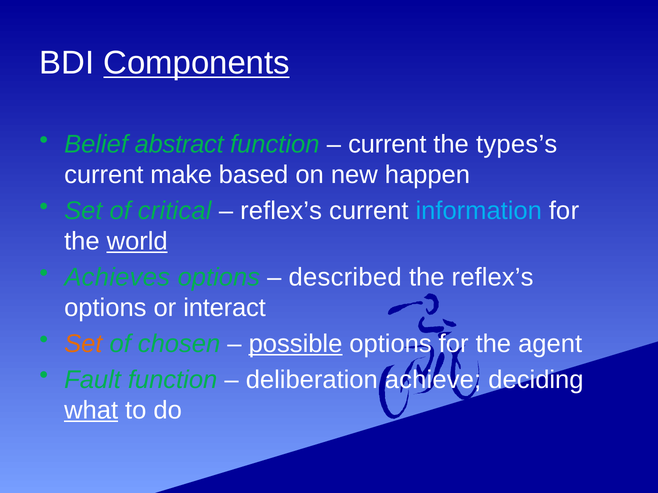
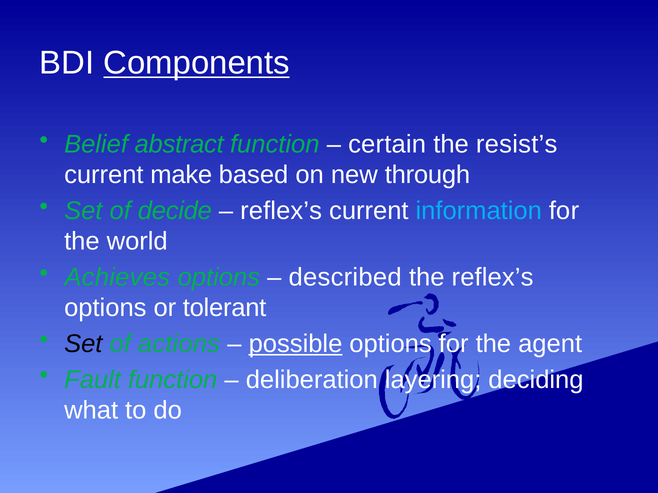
current: current -> certain (387, 144)
types’s: types’s -> resist’s (517, 144)
happen: happen -> through (427, 175)
critical: critical -> decide (175, 211)
world underline: present -> none (137, 242)
interact: interact -> tolerant (225, 308)
Set colour: orange -> black (83, 344)
chosen: chosen -> actions (179, 344)
achieve: achieve -> layering (433, 380)
what underline: present -> none (91, 411)
